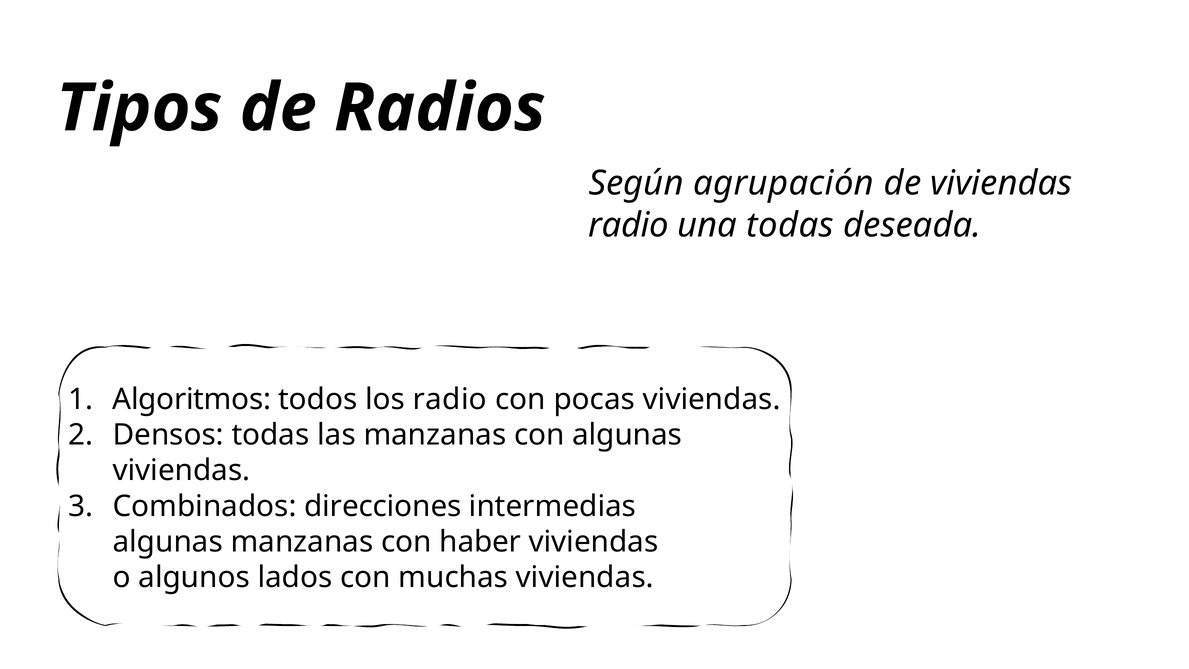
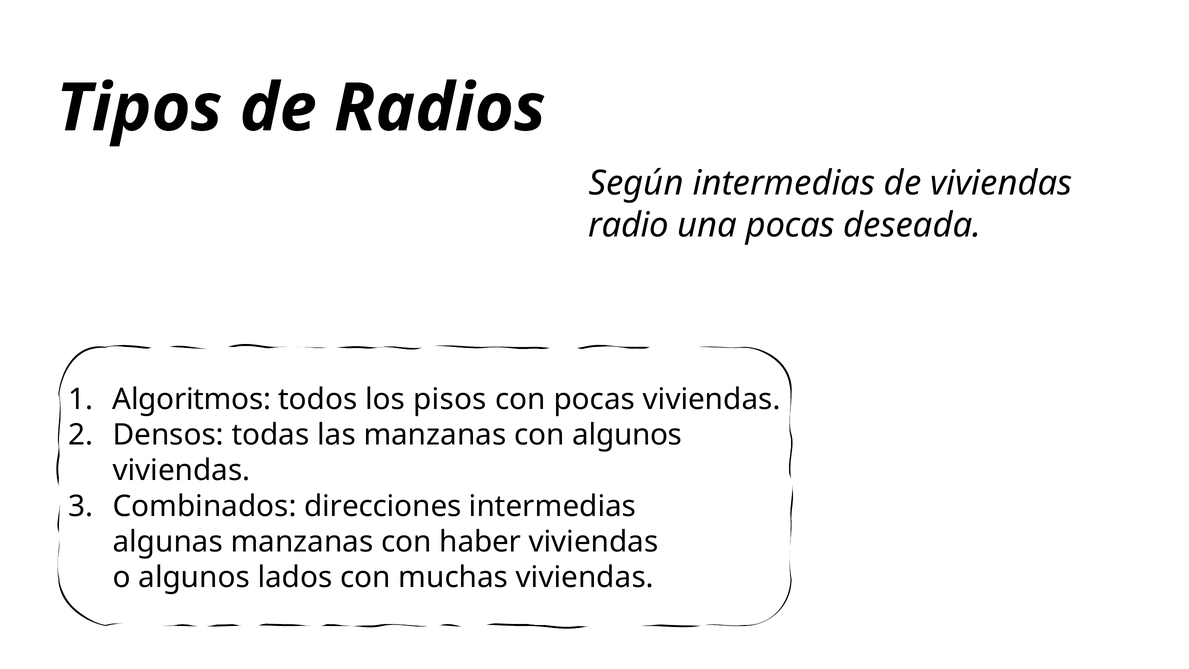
Según agrupación: agrupación -> intermedias (784, 183)
una todas: todas -> pocas (790, 225)
los radio: radio -> pisos (450, 399)
con algunas: algunas -> algunos (627, 435)
